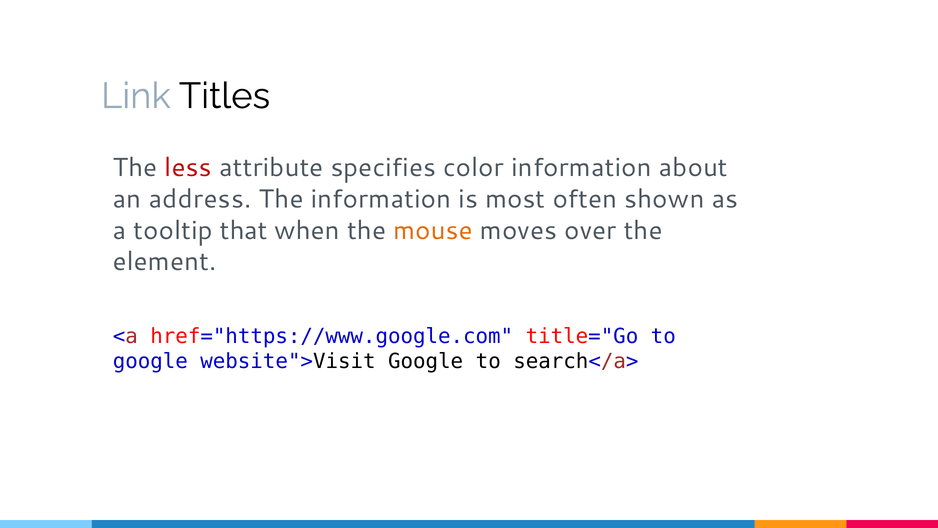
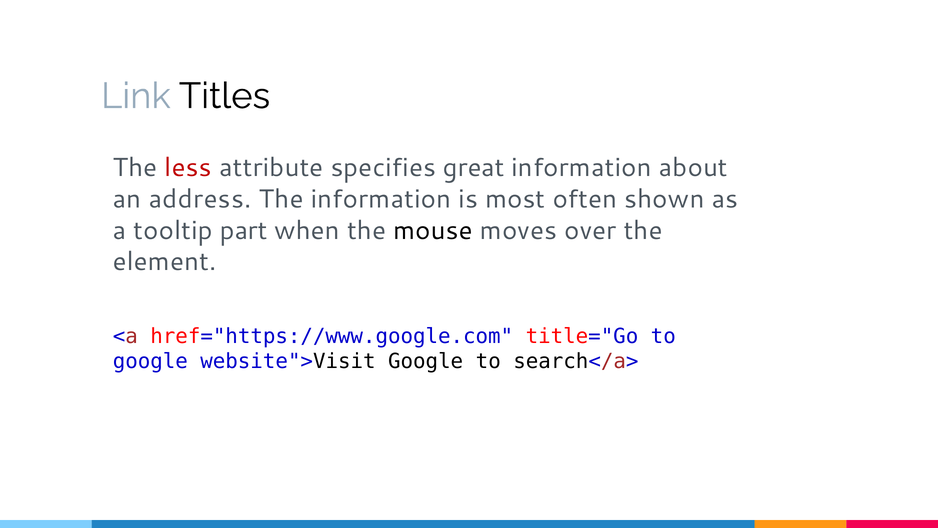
color: color -> great (474, 168)
that: that -> part (244, 230)
mouse colour: orange -> black (433, 230)
